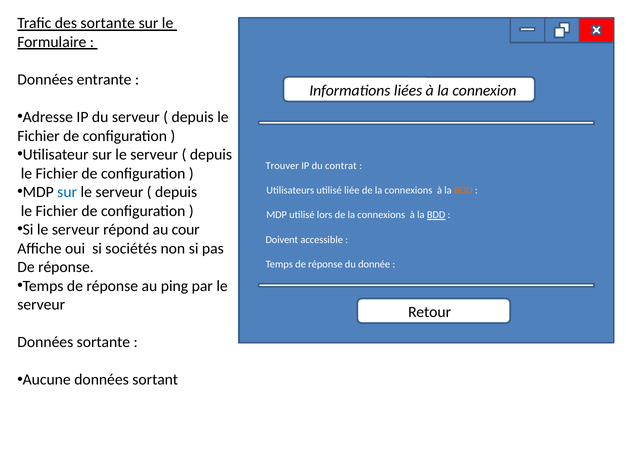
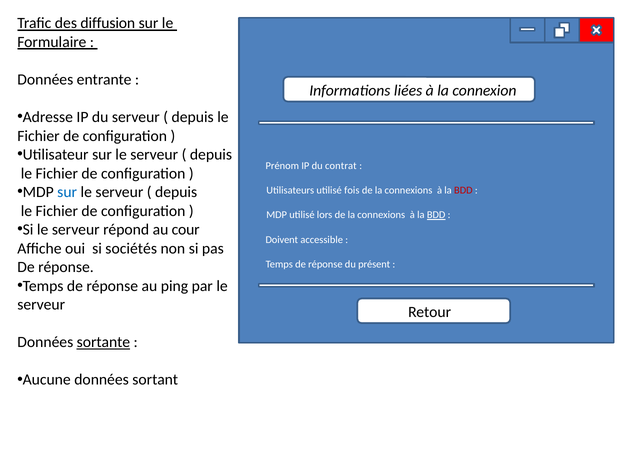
des sortante: sortante -> diffusion (108, 23)
Trouver: Trouver -> Prénom (282, 166)
liée: liée -> fois (352, 191)
BDD colour: orange -> red (463, 191)
donnée: donnée -> présent (374, 265)
sortante underline: none -> present (103, 343)
